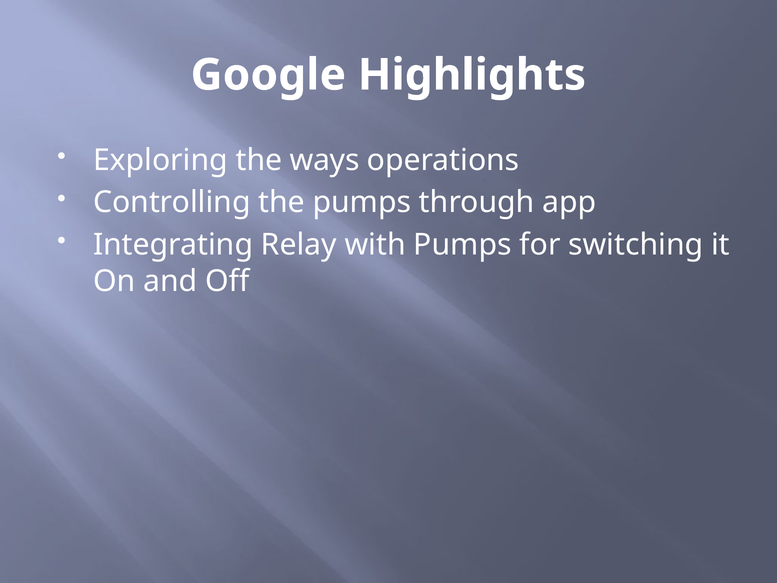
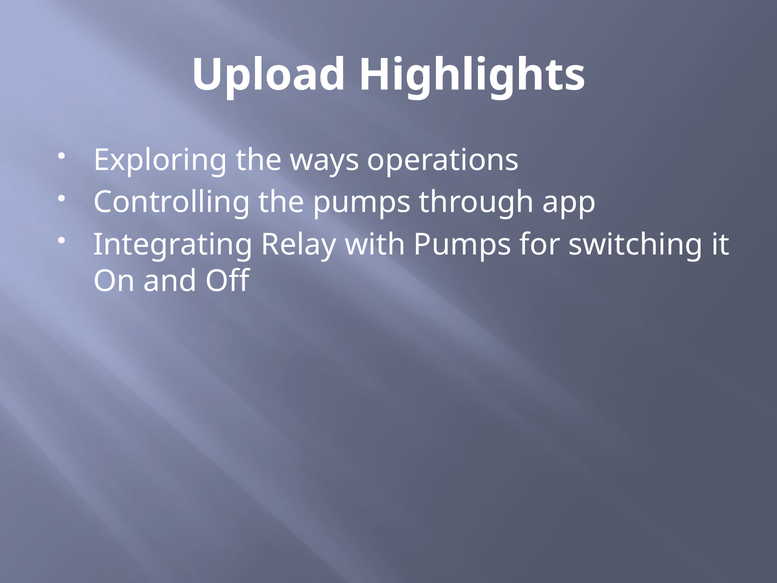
Google: Google -> Upload (268, 75)
